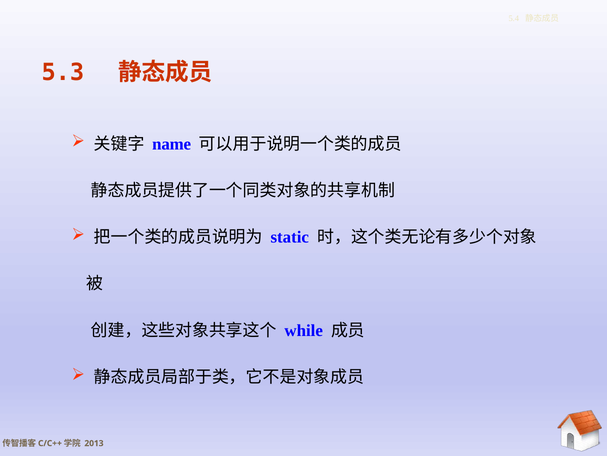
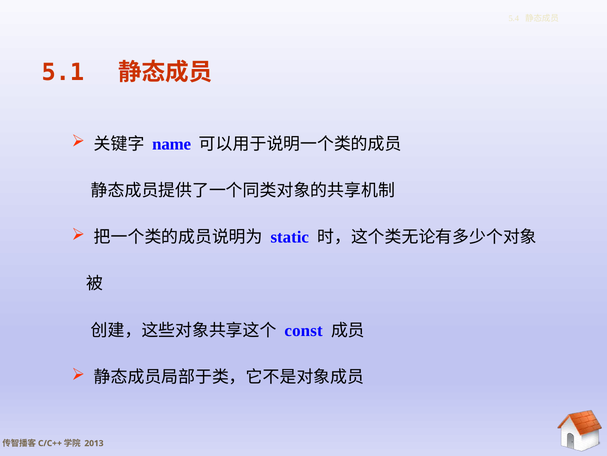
5.3: 5.3 -> 5.1 (63, 72)
while: while -> const (304, 330)
